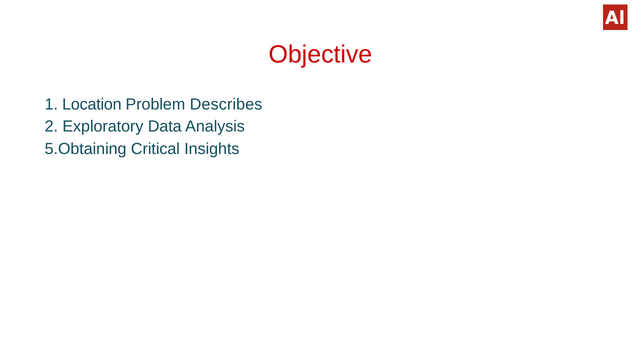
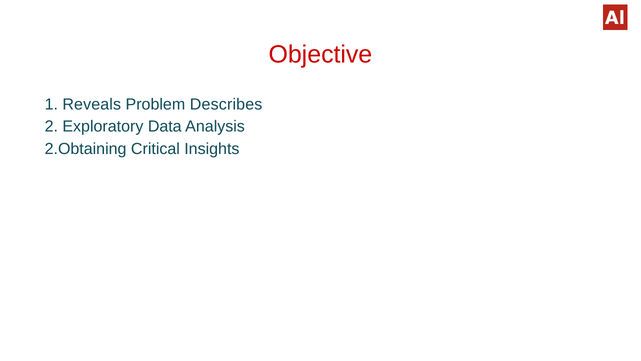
Location: Location -> Reveals (92, 104)
5.Obtaining: 5.Obtaining -> 2.Obtaining (86, 149)
